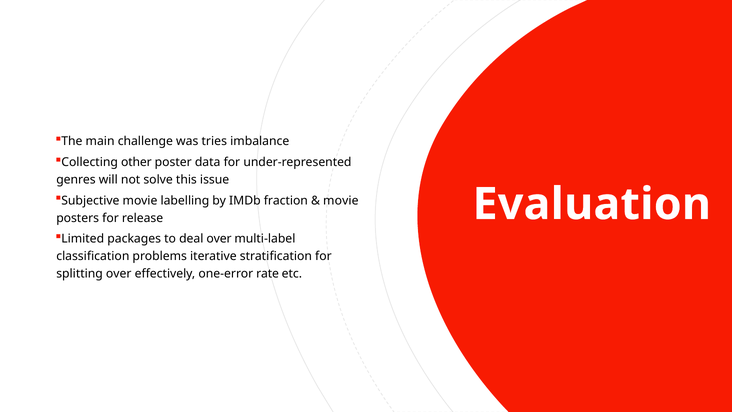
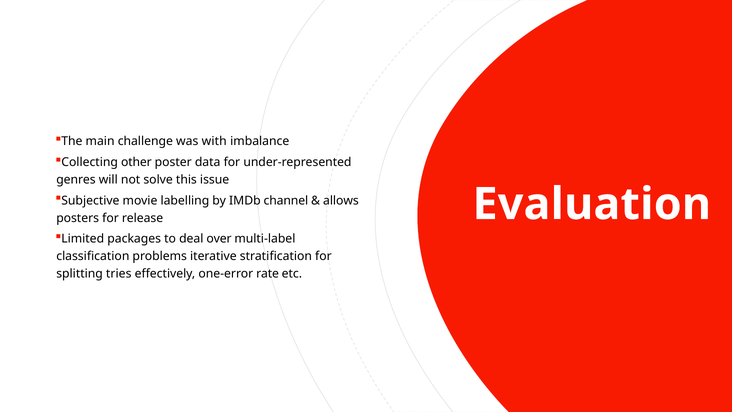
tries: tries -> with (214, 141)
fraction: fraction -> channel (286, 200)
movie: movie -> allows (341, 200)
splitting over: over -> tries (119, 274)
